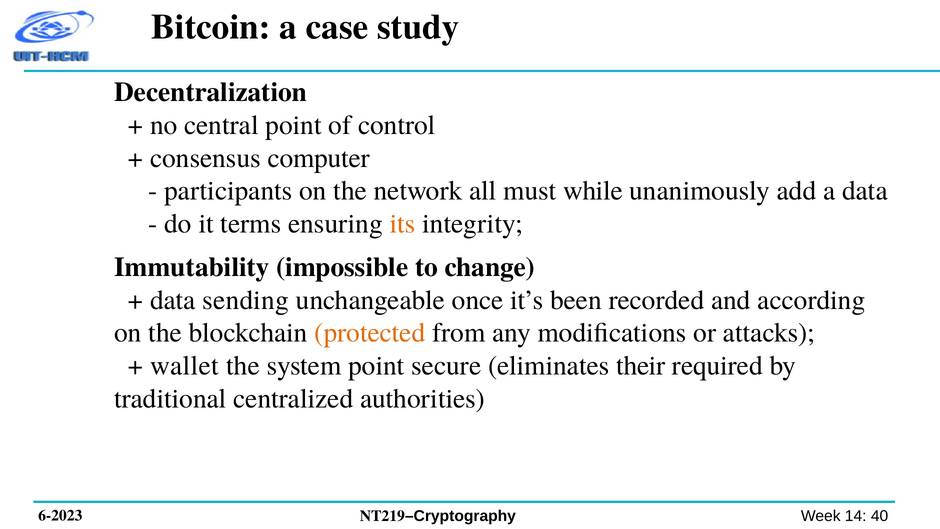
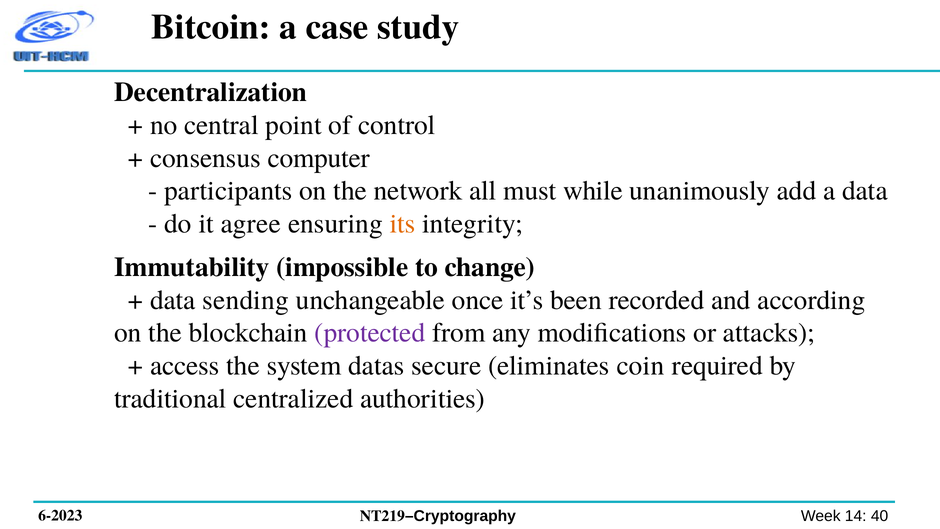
terms: terms -> agree (251, 224)
protected colour: orange -> purple (370, 333)
wallet: wallet -> access (185, 366)
system point: point -> datas (376, 366)
their: their -> coin (641, 366)
